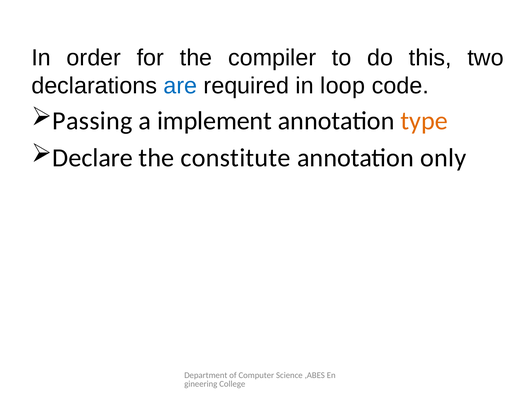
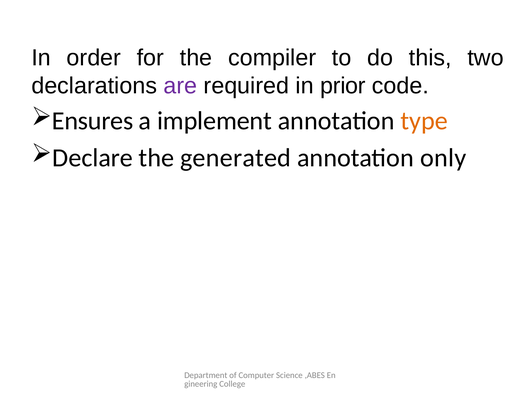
are colour: blue -> purple (180, 86)
loop: loop -> prior (343, 86)
Passing: Passing -> Ensures (93, 121)
constitute: constitute -> generated (236, 158)
